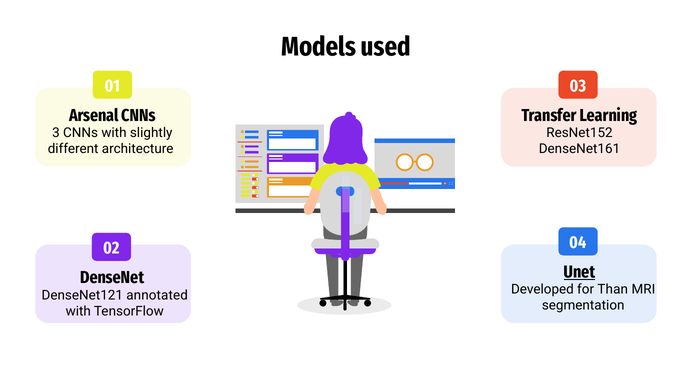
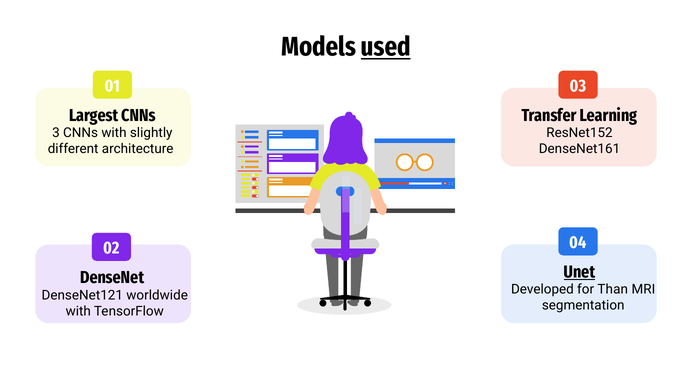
used underline: none -> present (386, 47)
Arsenal: Arsenal -> Largest (94, 115)
annotated: annotated -> worldwide (157, 295)
